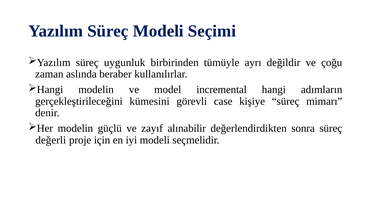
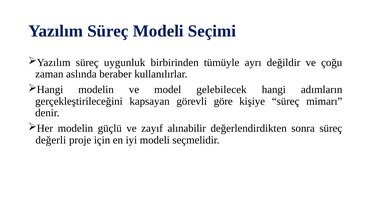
incremental: incremental -> gelebilecek (221, 90)
kümesini: kümesini -> kapsayan (150, 102)
case: case -> göre (223, 102)
